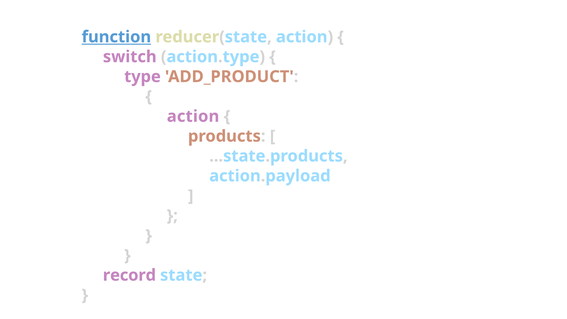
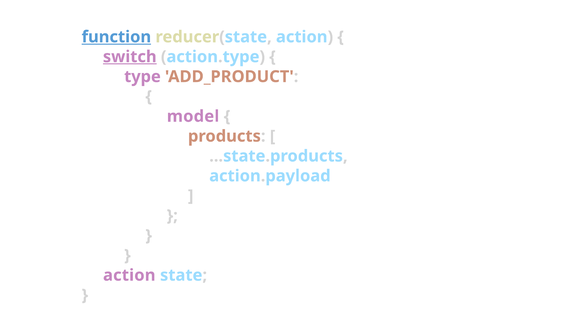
switch underline: none -> present (130, 57)
action: action -> model (193, 116)
record: record -> action (129, 275)
